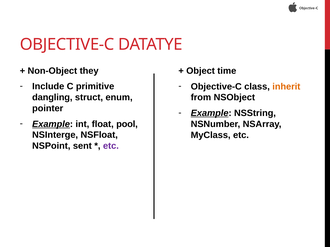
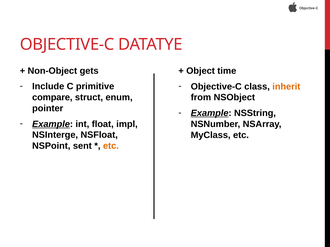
they: they -> gets (89, 71)
dangling: dangling -> compare (52, 98)
pool: pool -> impl (127, 124)
etc colour: purple -> orange (111, 146)
